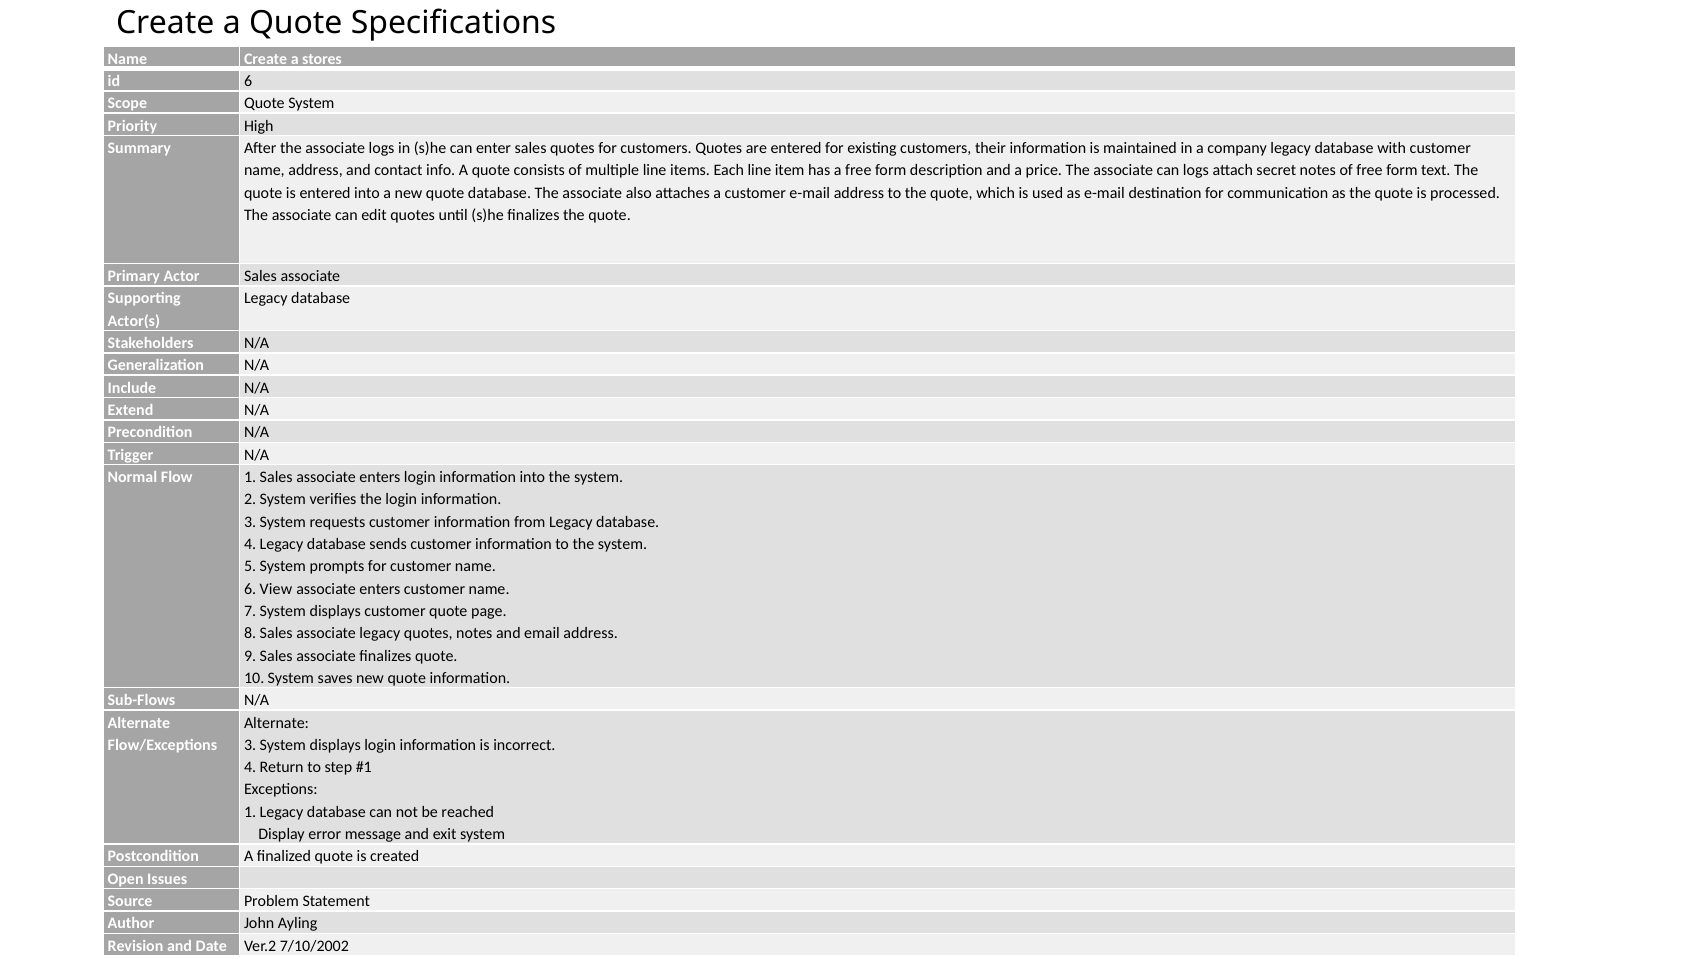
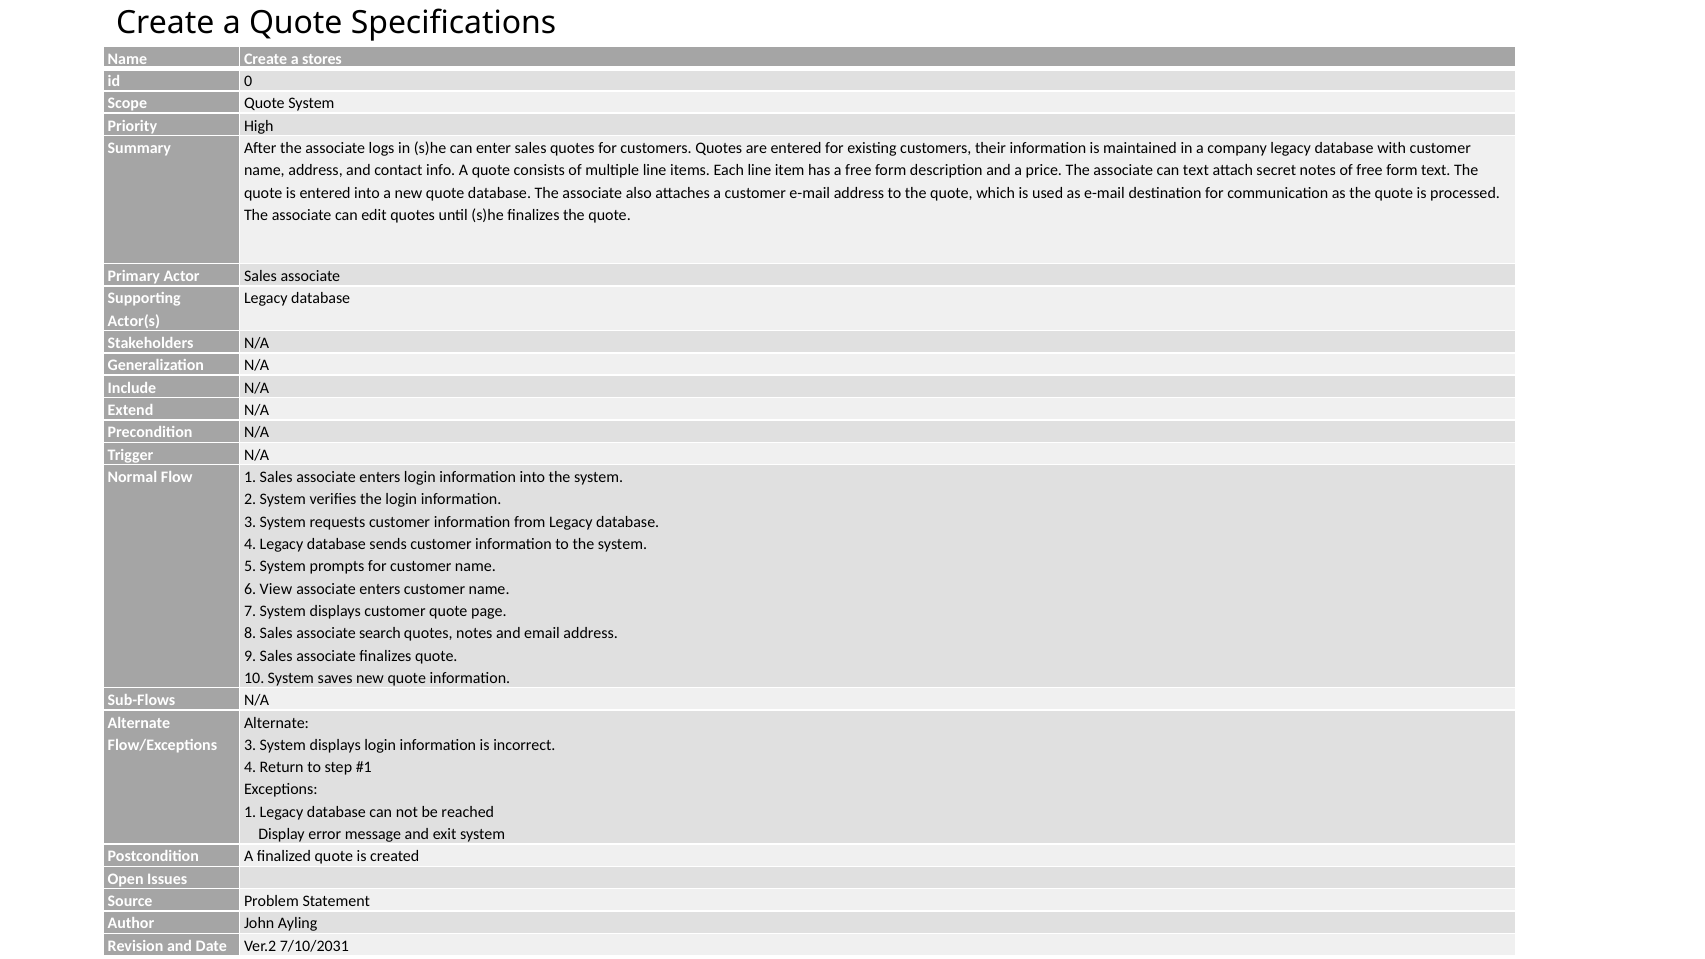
id 6: 6 -> 0 (248, 81)
can logs: logs -> text (1196, 171)
associate legacy: legacy -> search (380, 634)
7/10/2002: 7/10/2002 -> 7/10/2031 (314, 946)
